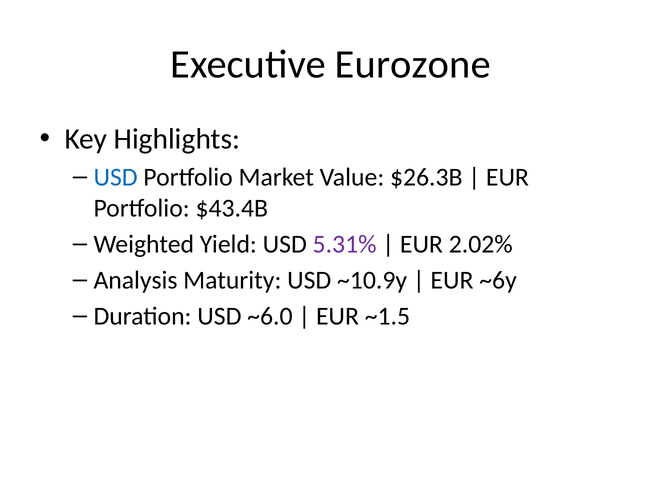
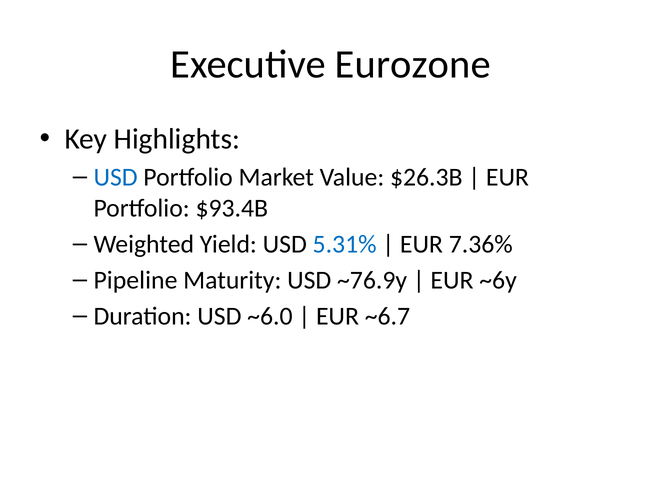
$43.4B: $43.4B -> $93.4B (232, 208)
5.31% colour: purple -> blue (345, 244)
2.02%: 2.02% -> 7.36% (481, 244)
Analysis: Analysis -> Pipeline (135, 280)
~10.9y: ~10.9y -> ~76.9y (372, 280)
~1.5: ~1.5 -> ~6.7 (387, 316)
